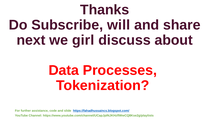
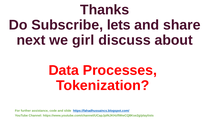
will: will -> lets (119, 25)
